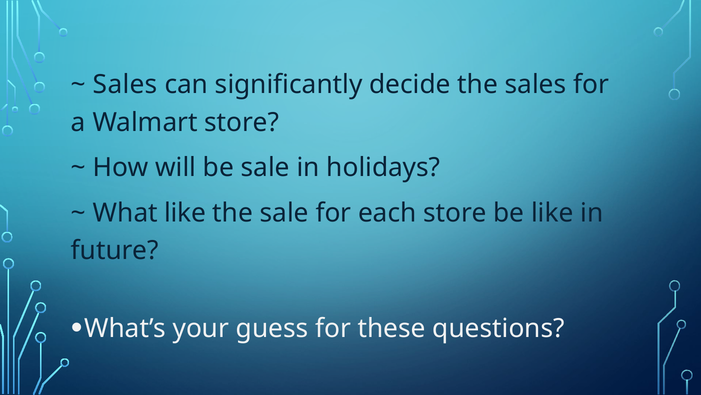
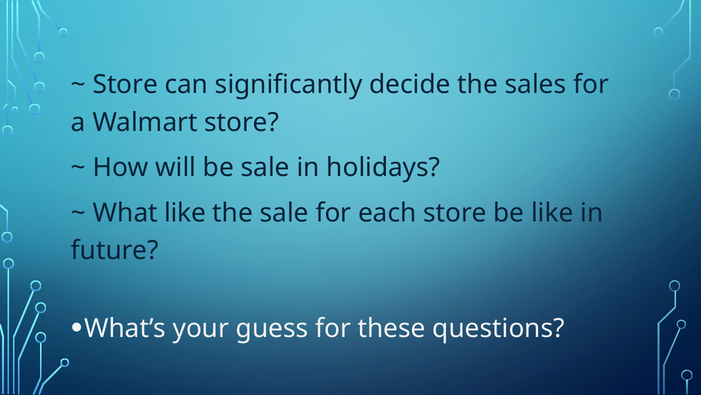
Sales: Sales -> Store (125, 84)
